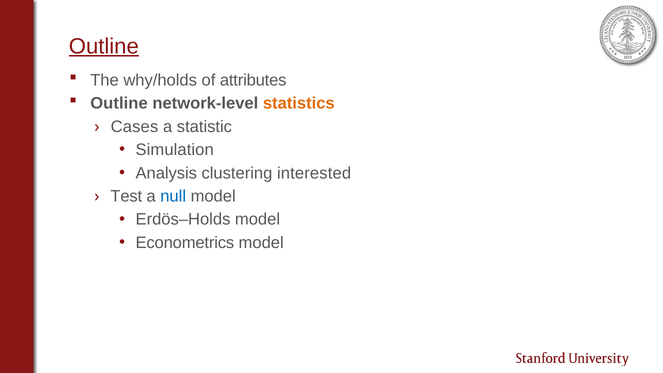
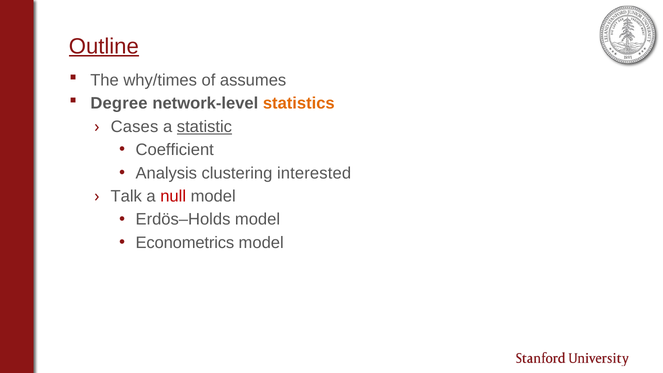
why/holds: why/holds -> why/times (160, 80)
attributes: attributes -> assumes (253, 80)
Outline: Outline -> Degree (119, 103)
statistic underline: none -> present (204, 127)
Simulation: Simulation -> Coefficient (175, 150)
Test: Test -> Talk (126, 196)
null colour: blue -> red (173, 196)
